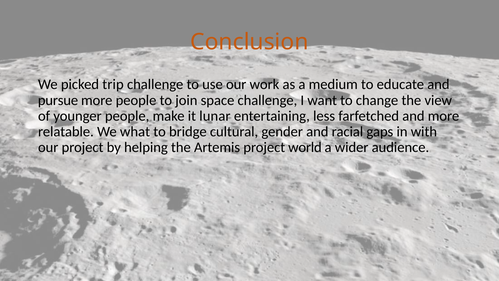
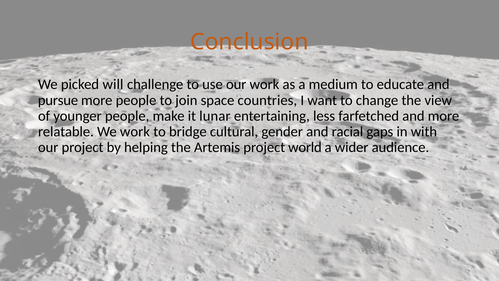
trip: trip -> will (113, 84)
space challenge: challenge -> countries (267, 100)
We what: what -> work (135, 132)
